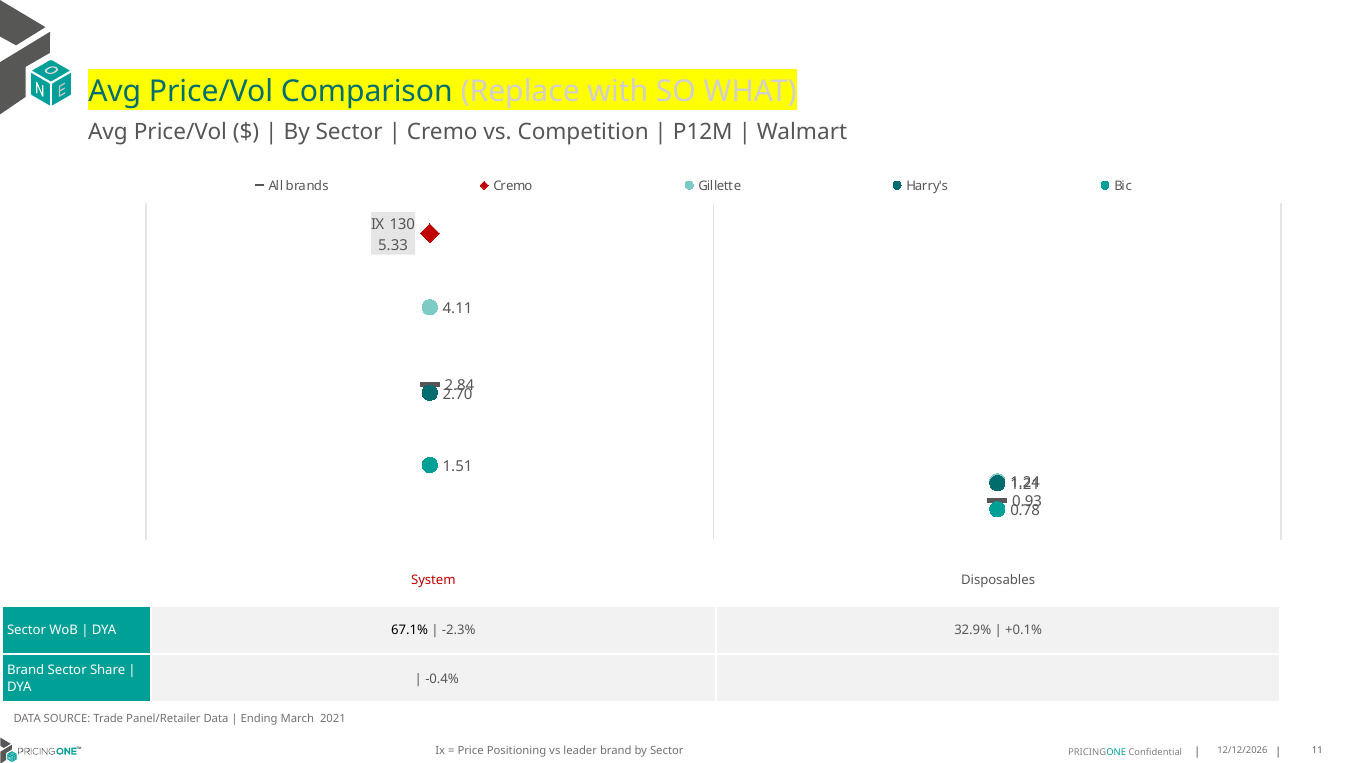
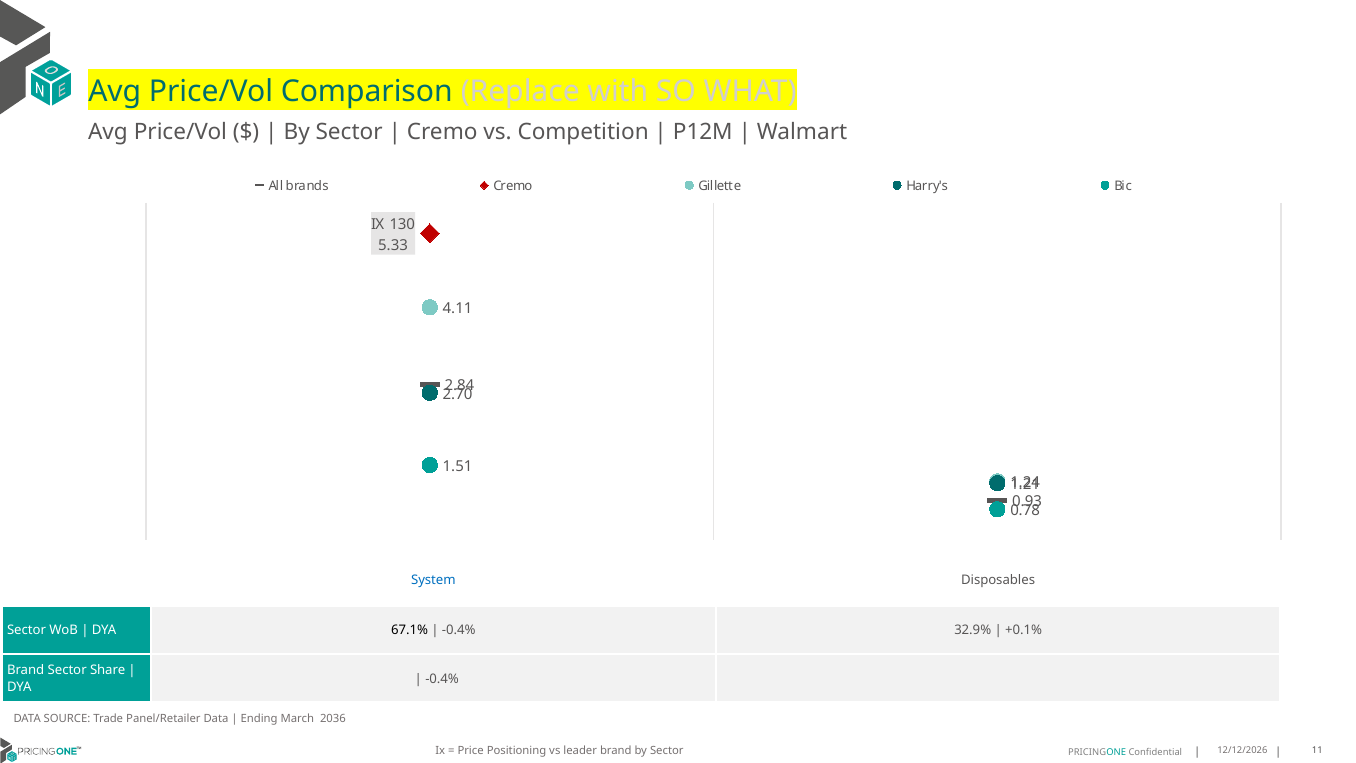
System colour: red -> blue (433, 580)
-2.3%: -2.3% -> -0.4% (459, 630)
2021: 2021 -> 2036 (333, 718)
